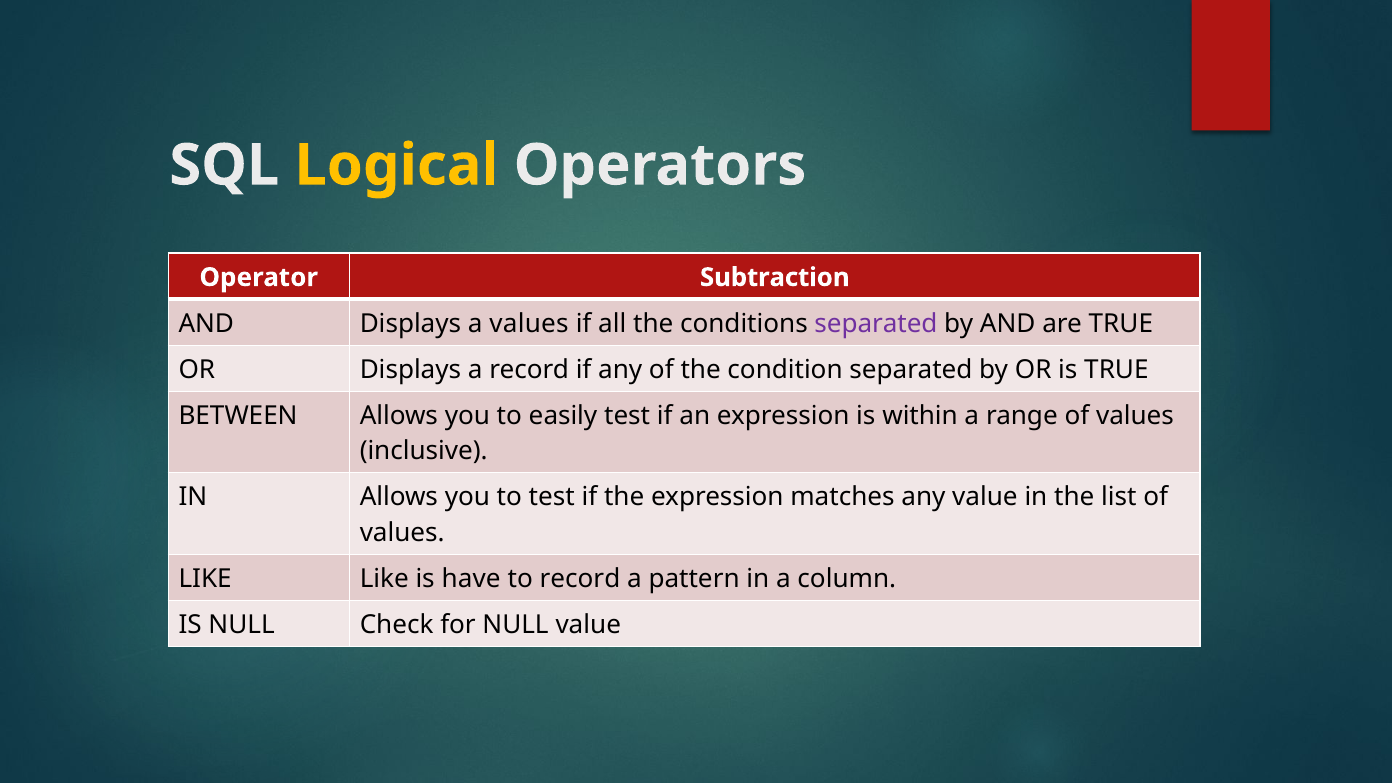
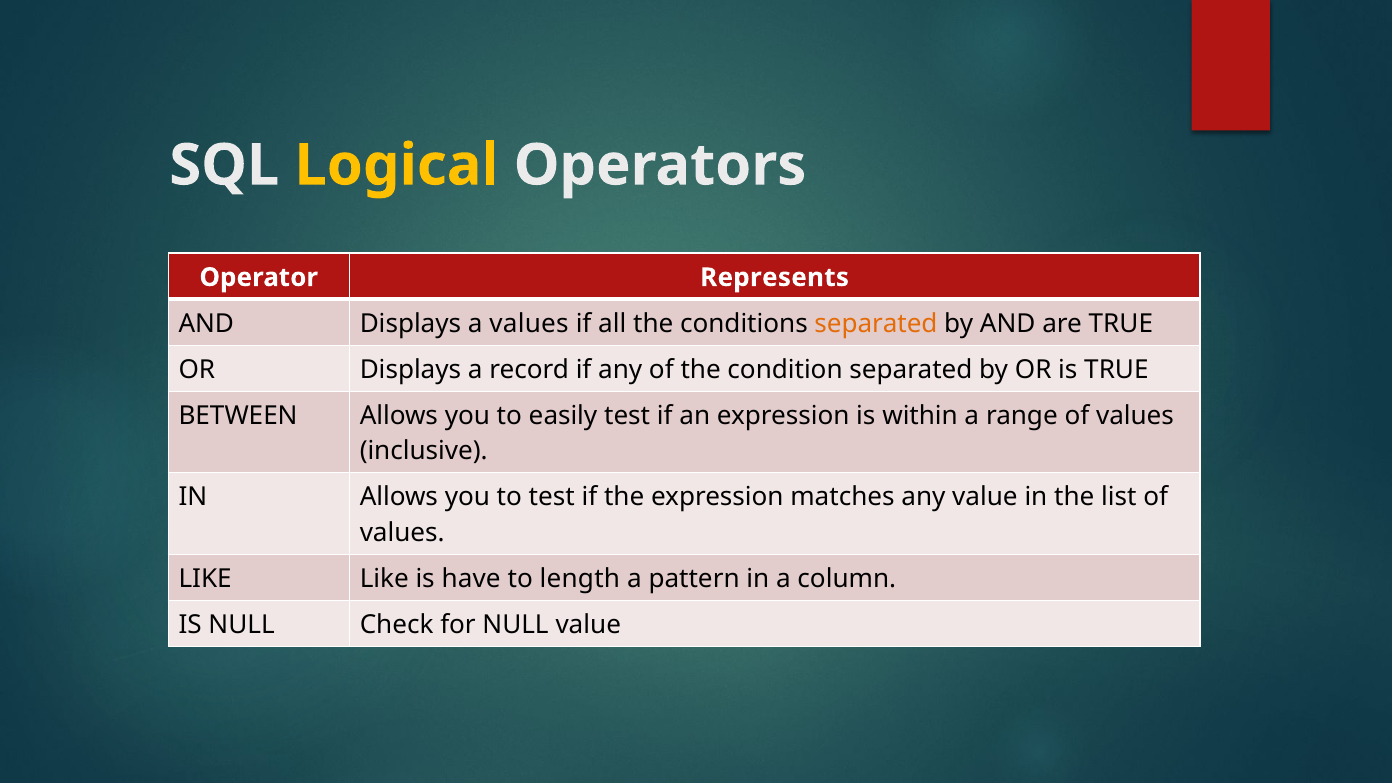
Subtraction: Subtraction -> Represents (775, 277)
separated colour: purple -> orange (876, 324)
to record: record -> length (580, 579)
